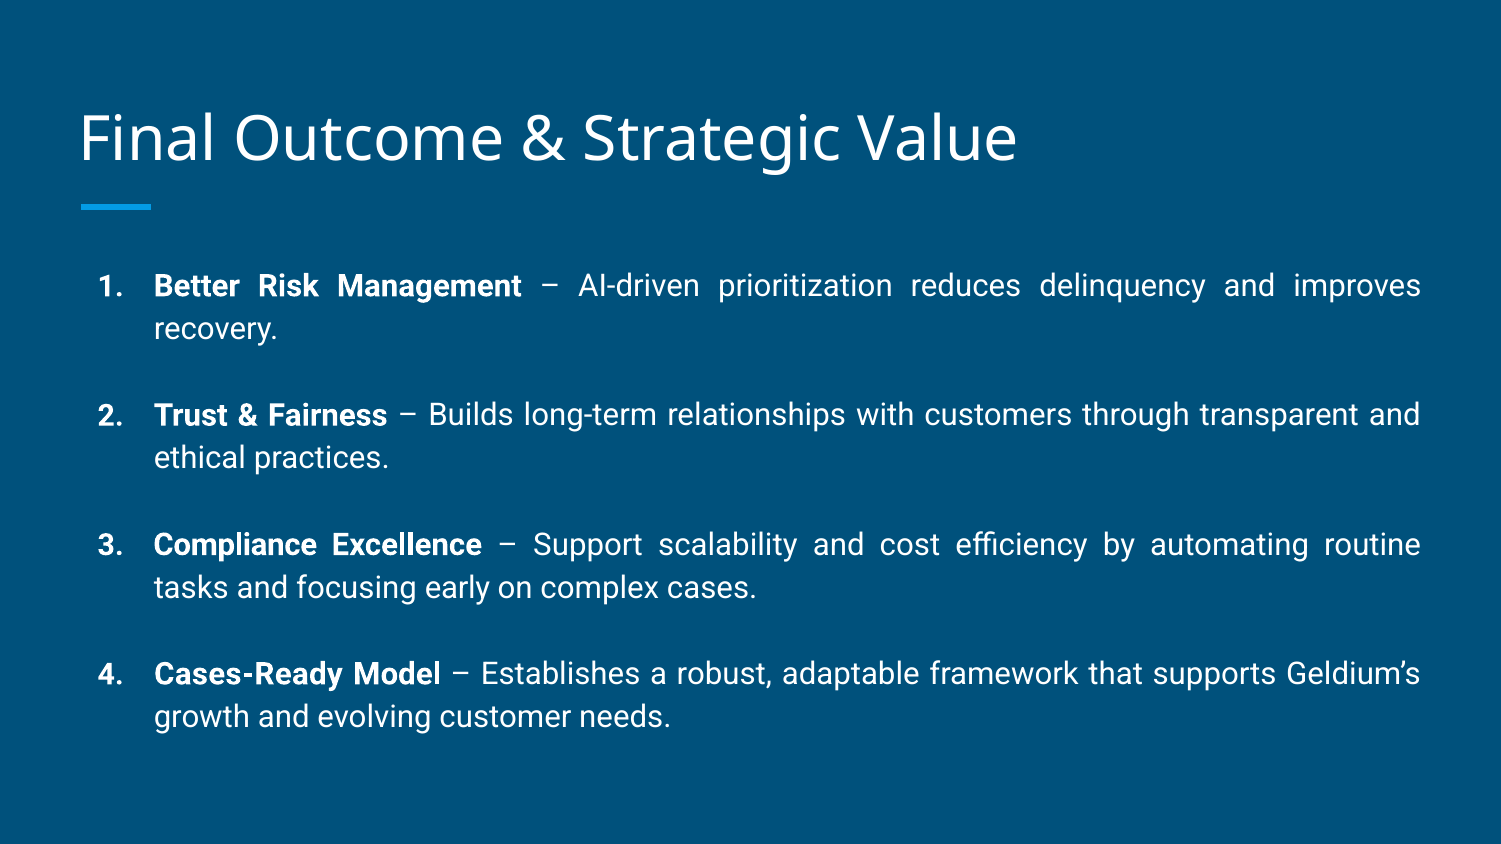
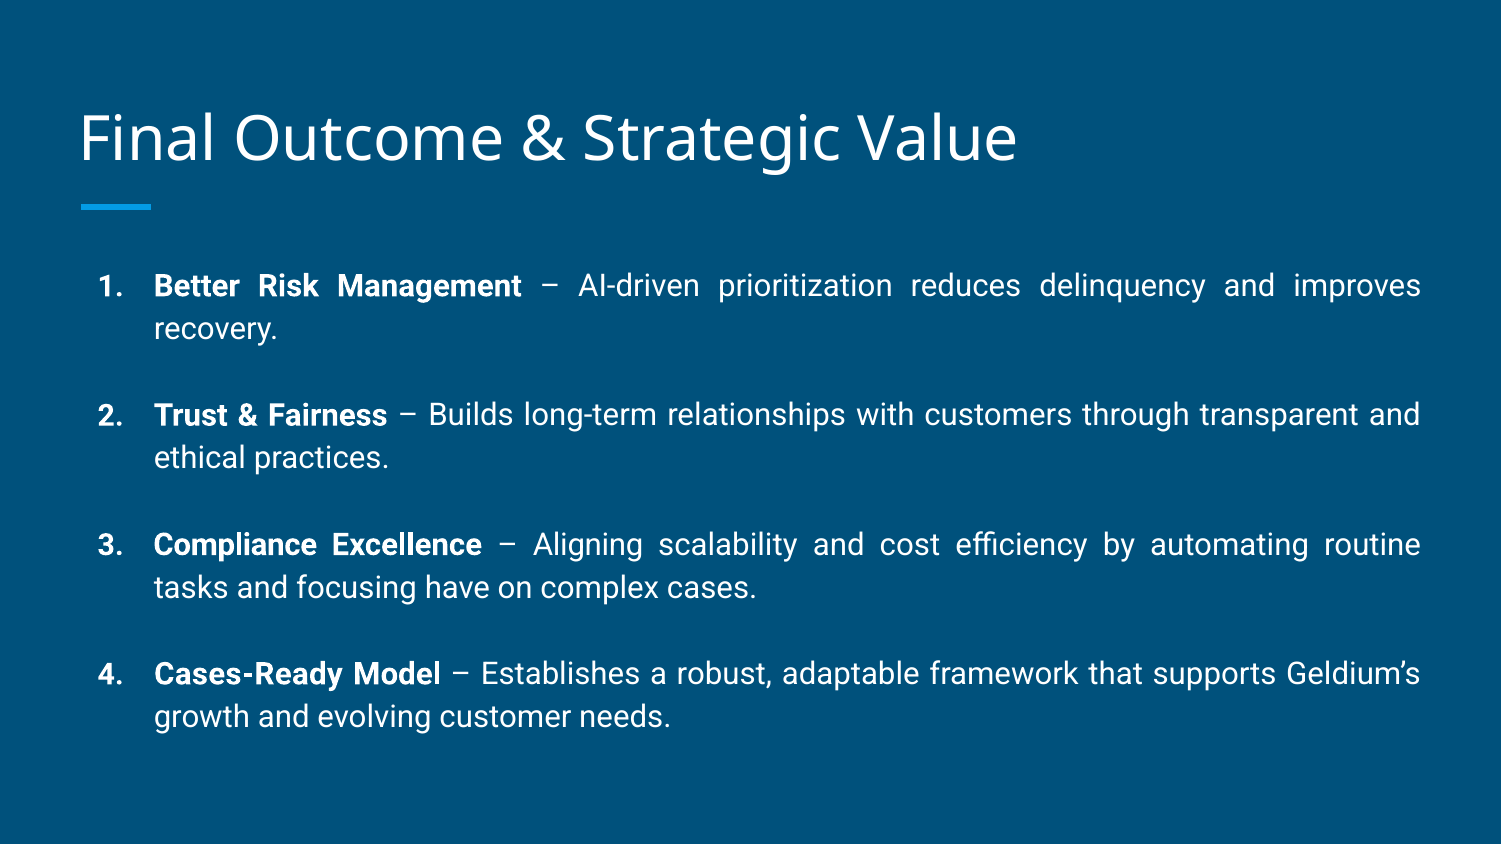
Support: Support -> Aligning (588, 545)
early: early -> have (457, 588)
